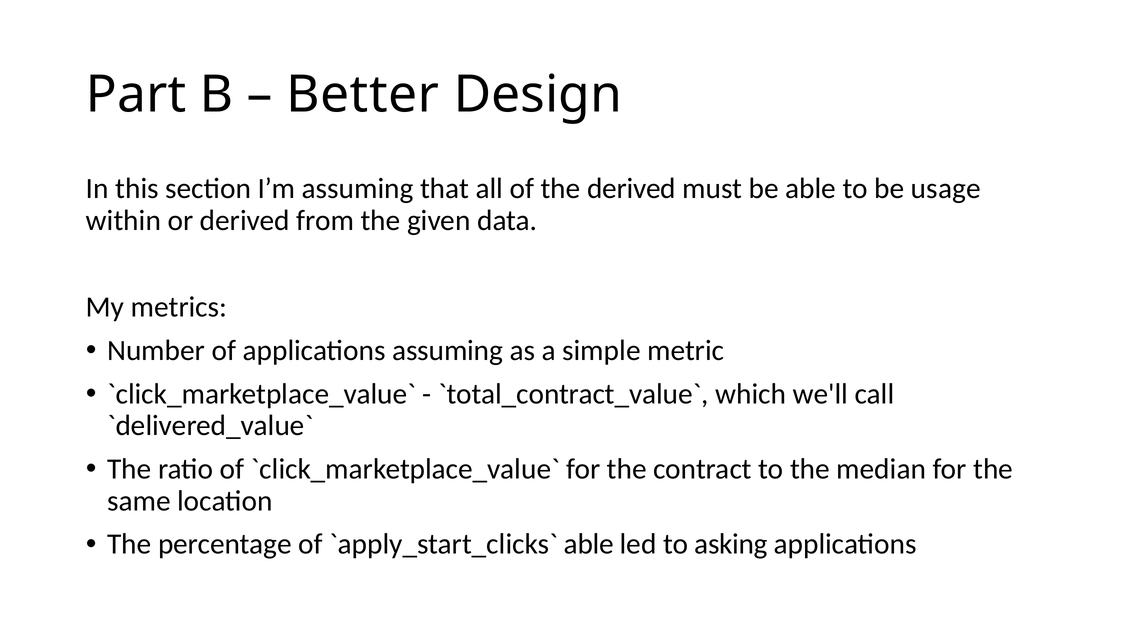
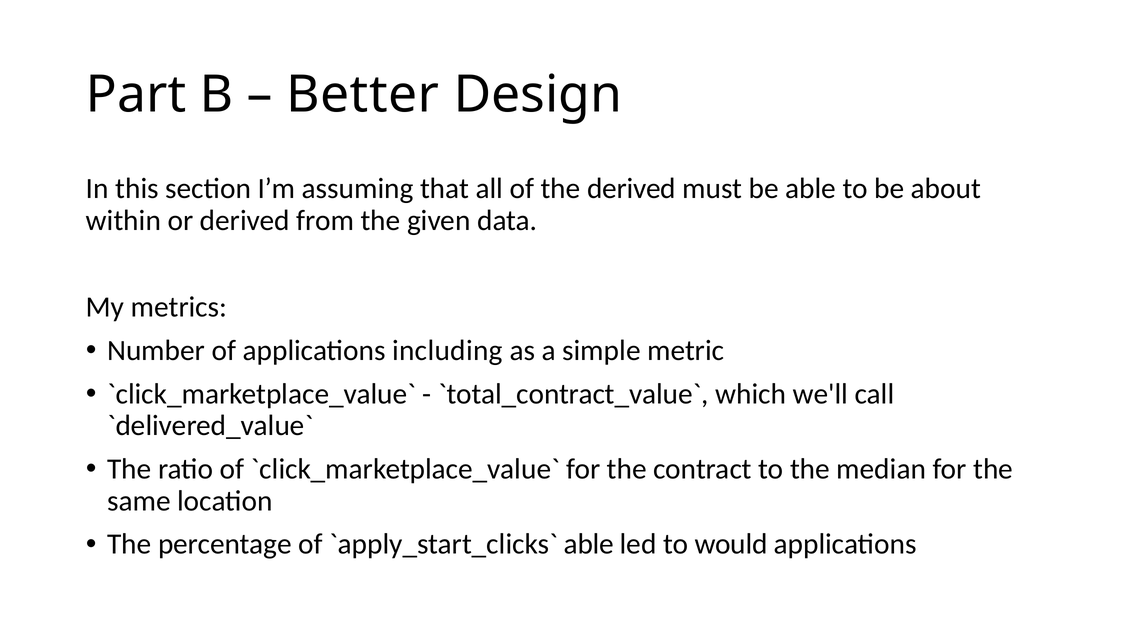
usage: usage -> about (946, 189)
applications assuming: assuming -> including (447, 351)
asking: asking -> would (731, 545)
